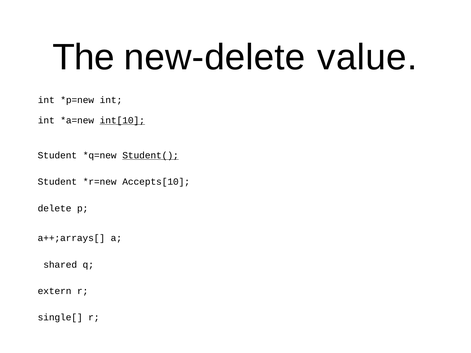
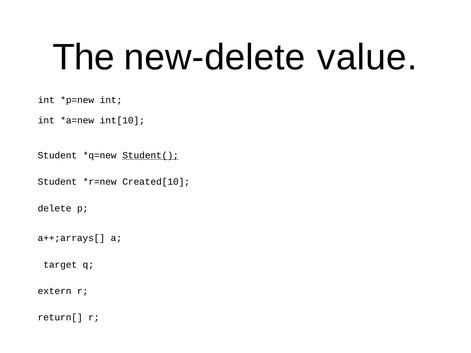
int[10 underline: present -> none (122, 121)
Accepts[10: Accepts[10 -> Created[10 (156, 182)
shared: shared -> target (60, 265)
single[: single[ -> return[ (60, 318)
